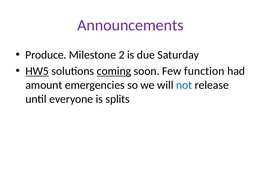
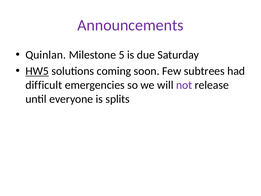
Produce: Produce -> Quinlan (46, 55)
2: 2 -> 5 (122, 55)
coming underline: present -> none (114, 71)
function: function -> subtrees (204, 71)
amount: amount -> difficult (44, 85)
not colour: blue -> purple (184, 85)
